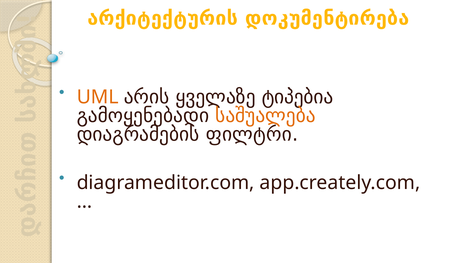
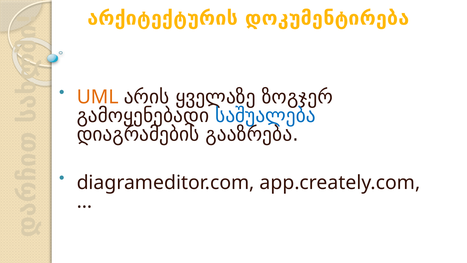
ტიპებია: ტიპებია -> ზოგჯერ (297, 97)
საშუალება colour: orange -> blue (265, 116)
ფილტრი: ფილტრი -> გააზრება (252, 134)
